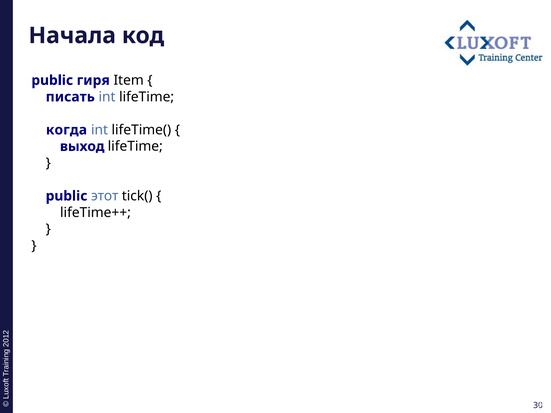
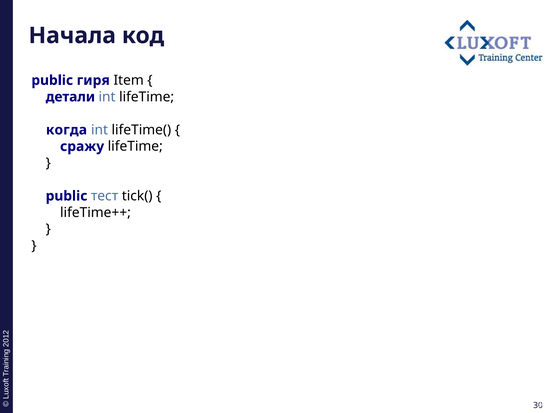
писать: писать -> детали (70, 97)
выход: выход -> сражу (82, 147)
этот: этот -> тест (105, 196)
